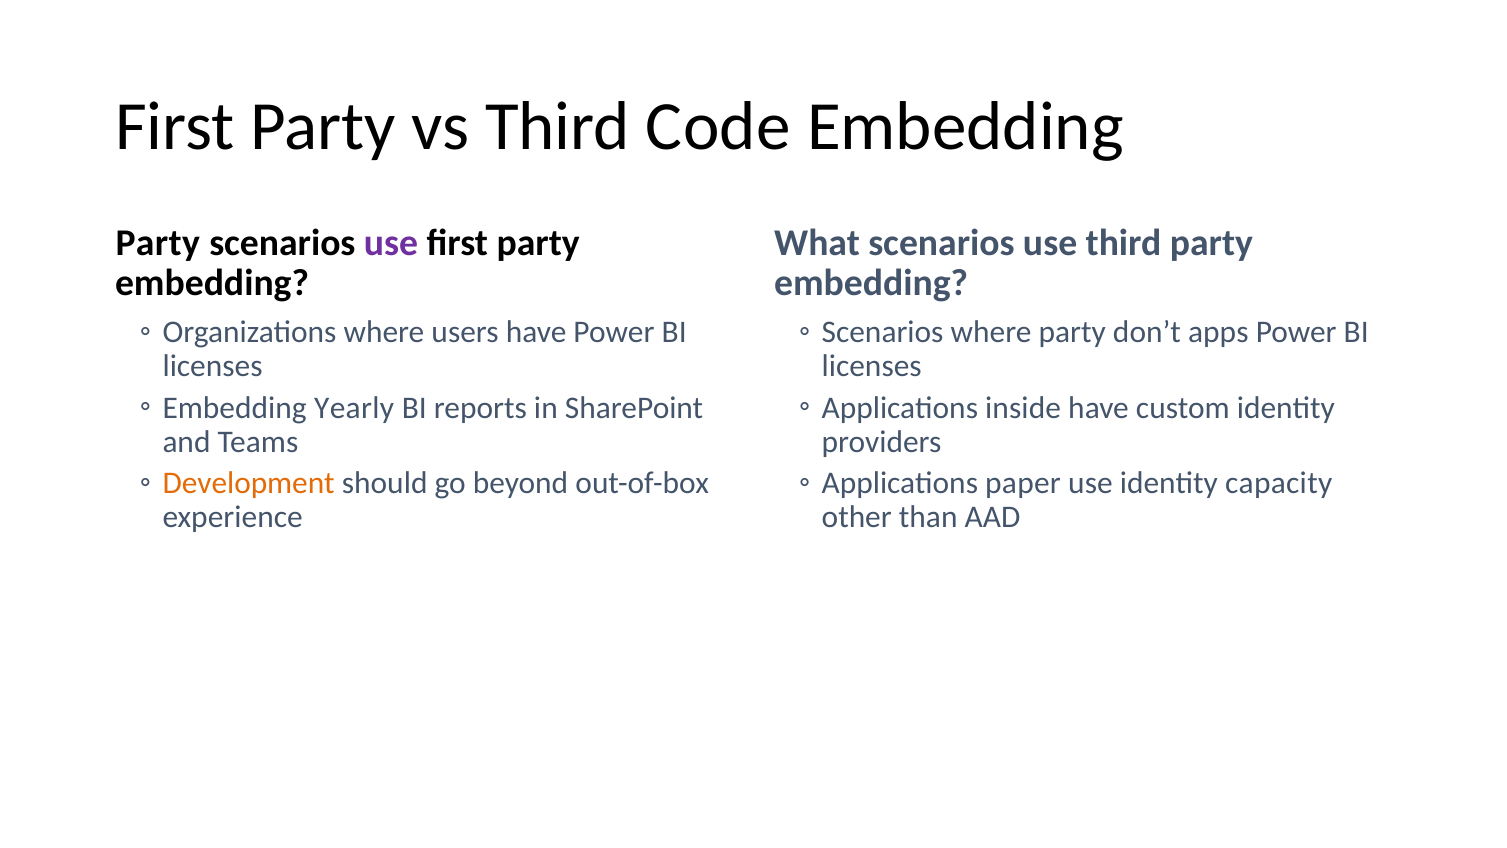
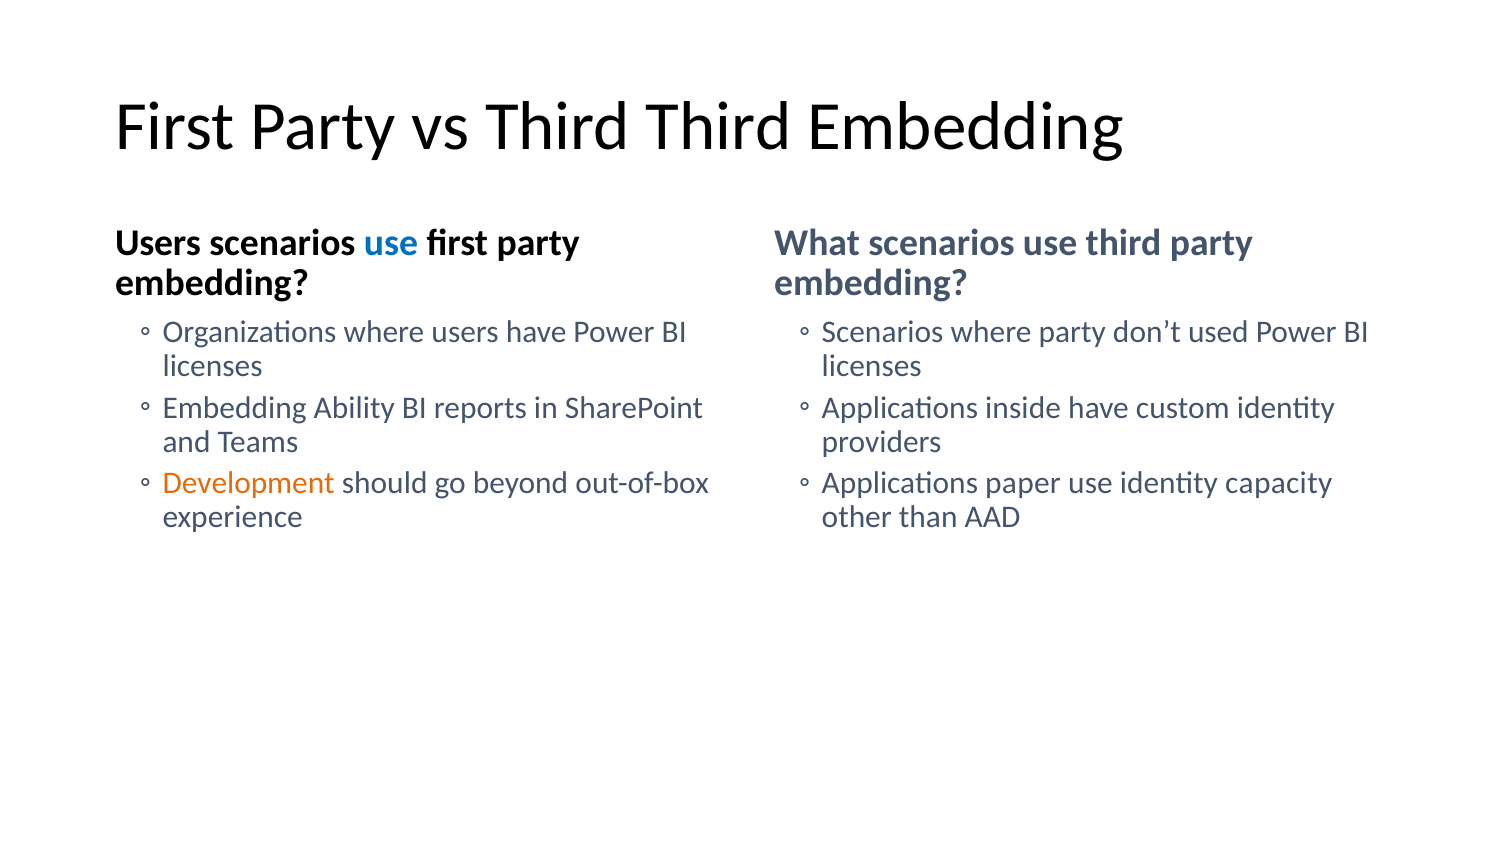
Third Code: Code -> Third (719, 127)
Party: Party -> Users (158, 243)
use colour: purple -> blue (391, 243)
apps: apps -> used (1218, 332)
Yearly: Yearly -> Ability (354, 408)
